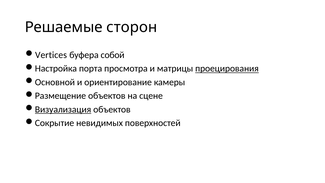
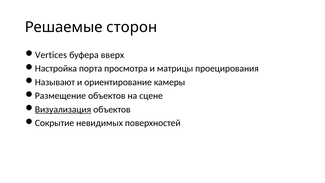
собой: собой -> вверх (112, 55)
проецирования underline: present -> none (227, 69)
Основной: Основной -> Называют (55, 82)
